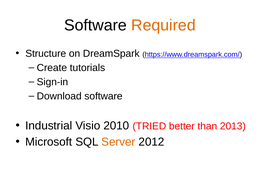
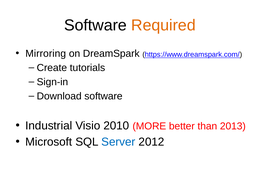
Structure: Structure -> Mirroring (46, 54)
TRIED: TRIED -> MORE (149, 126)
Server colour: orange -> blue (118, 142)
